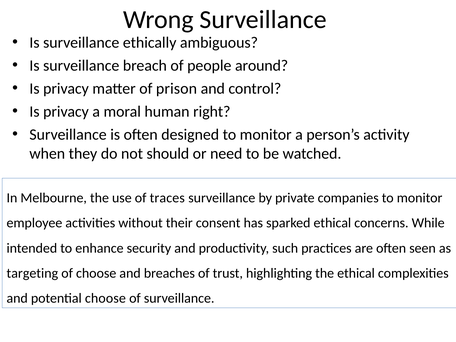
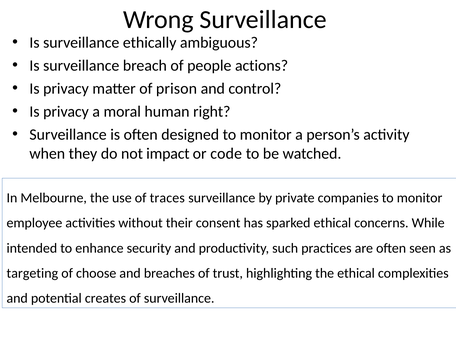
around: around -> actions (262, 66)
should: should -> impact (168, 154)
need: need -> code (226, 154)
potential choose: choose -> creates (105, 298)
